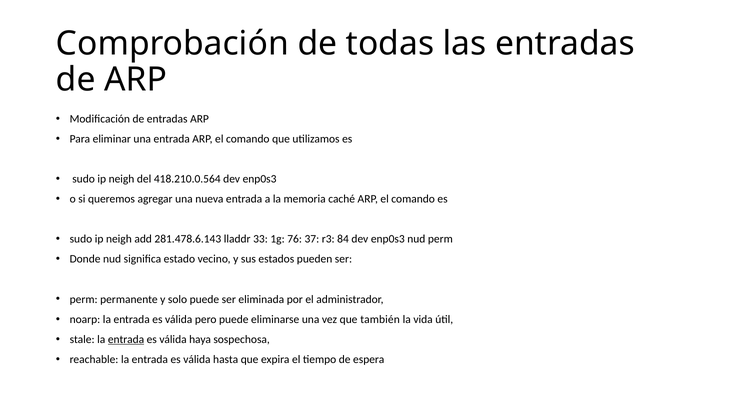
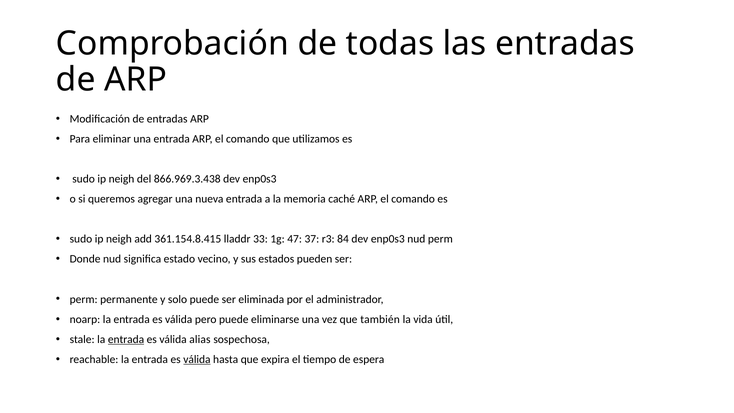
418.210.0.564: 418.210.0.564 -> 866.969.3.438 (187, 179)
281.478.6.143: 281.478.6.143 -> 361.154.8.415 (188, 239)
76: 76 -> 47 (295, 239)
haya: haya -> alias (200, 339)
válida underline: none -> present (197, 359)
